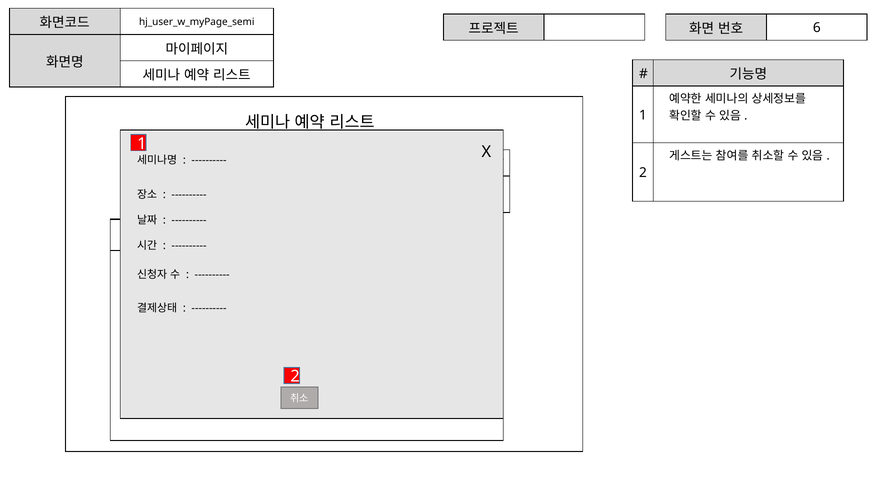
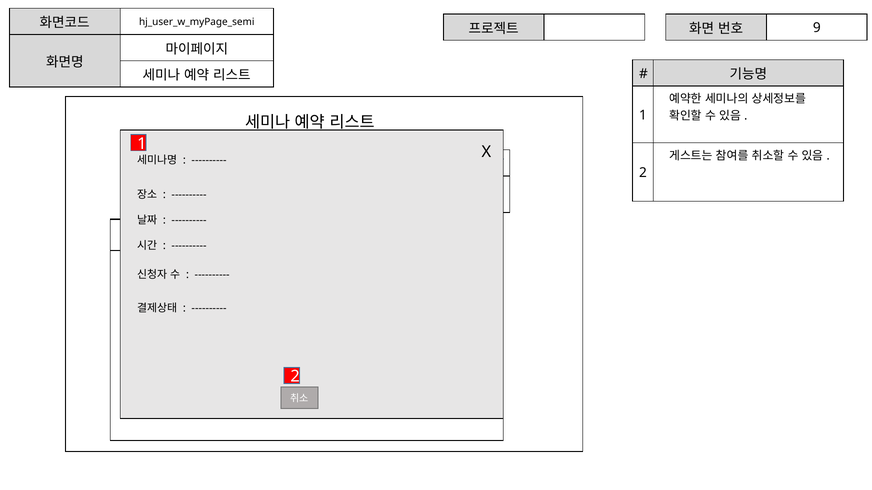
6: 6 -> 9 (817, 28)
